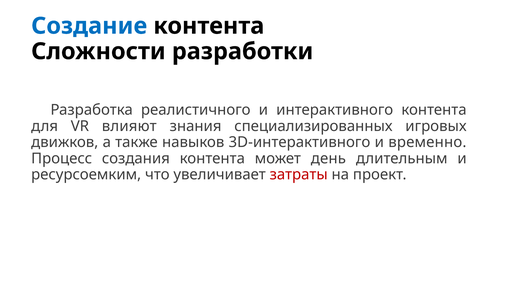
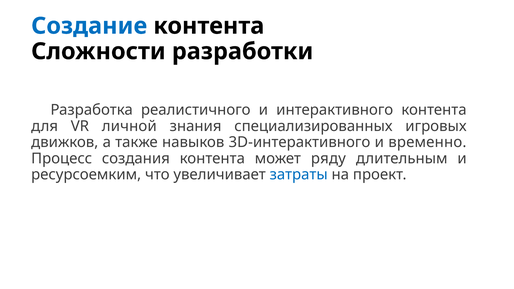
влияют: влияют -> личной (129, 126)
день: день -> ряду (328, 159)
затраты colour: red -> blue (299, 175)
